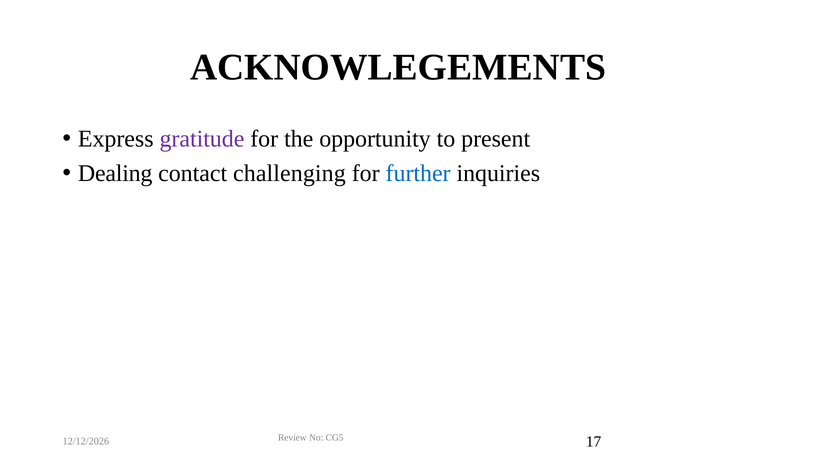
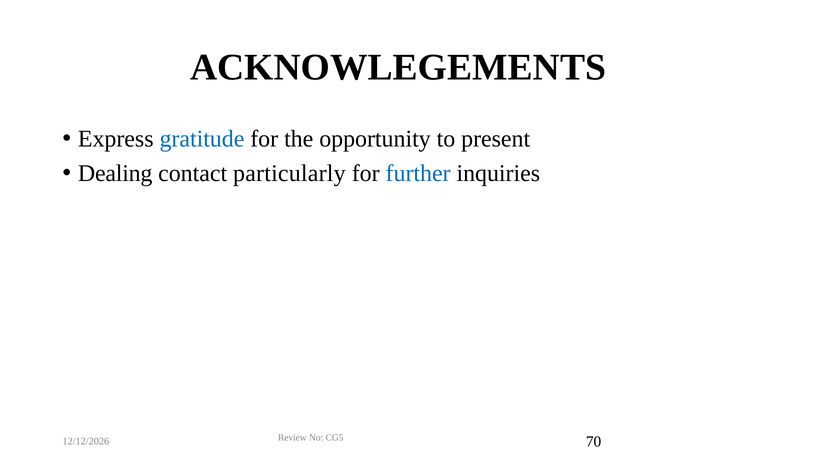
gratitude colour: purple -> blue (202, 139)
challenging: challenging -> particularly (289, 173)
17: 17 -> 70 (594, 441)
